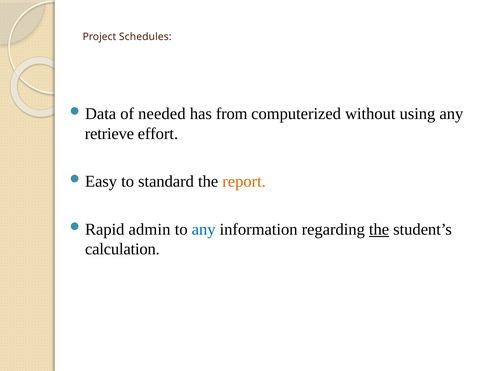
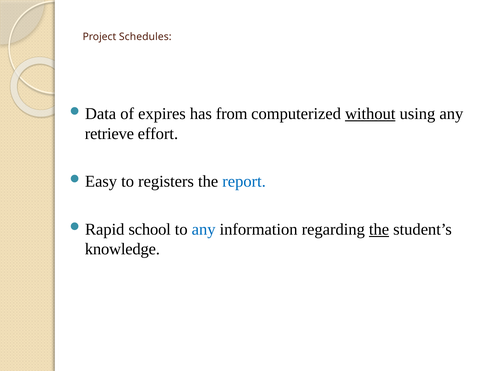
needed: needed -> expires (162, 114)
without underline: none -> present (370, 114)
standard: standard -> registers (166, 182)
report colour: orange -> blue (244, 182)
admin: admin -> school (150, 229)
calculation: calculation -> knowledge (122, 249)
